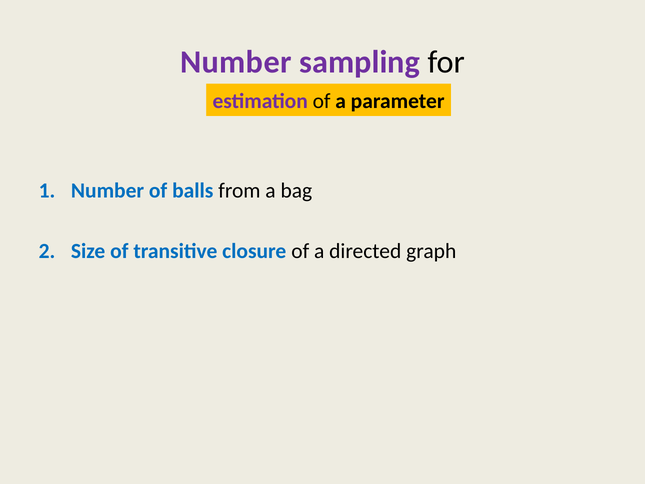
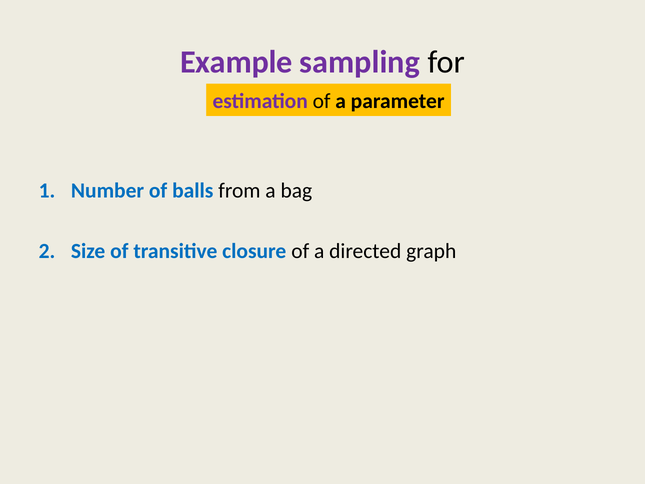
Number: Number -> Example (236, 62)
